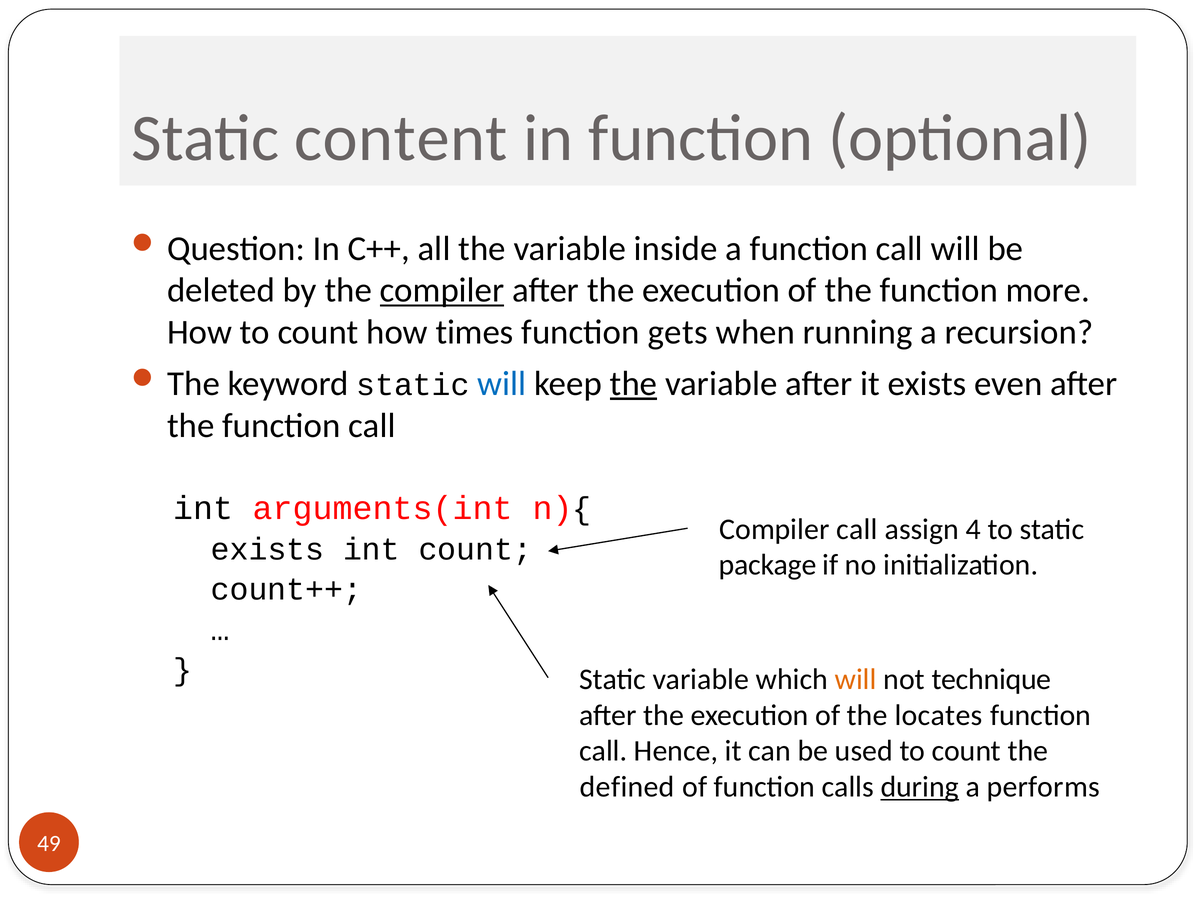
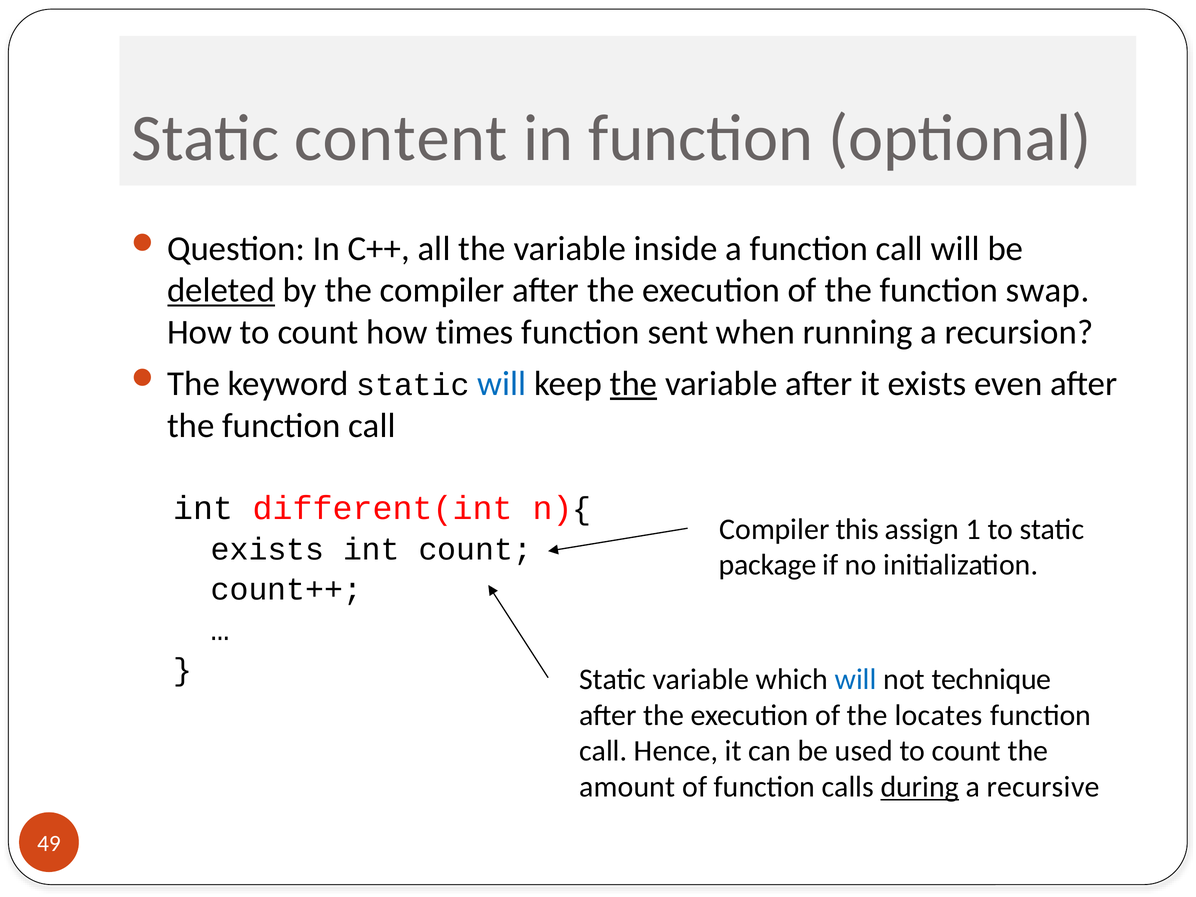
deleted underline: none -> present (221, 290)
compiler underline: present -> none (442, 290)
more: more -> swap (1048, 290)
gets: gets -> sent (678, 332)
arguments(int: arguments(int -> different(int (383, 508)
Compiler call: call -> this (857, 529)
4: 4 -> 1 (973, 529)
will colour: orange -> blue (856, 679)
defined: defined -> amount (627, 787)
performs: performs -> recursive (1043, 787)
